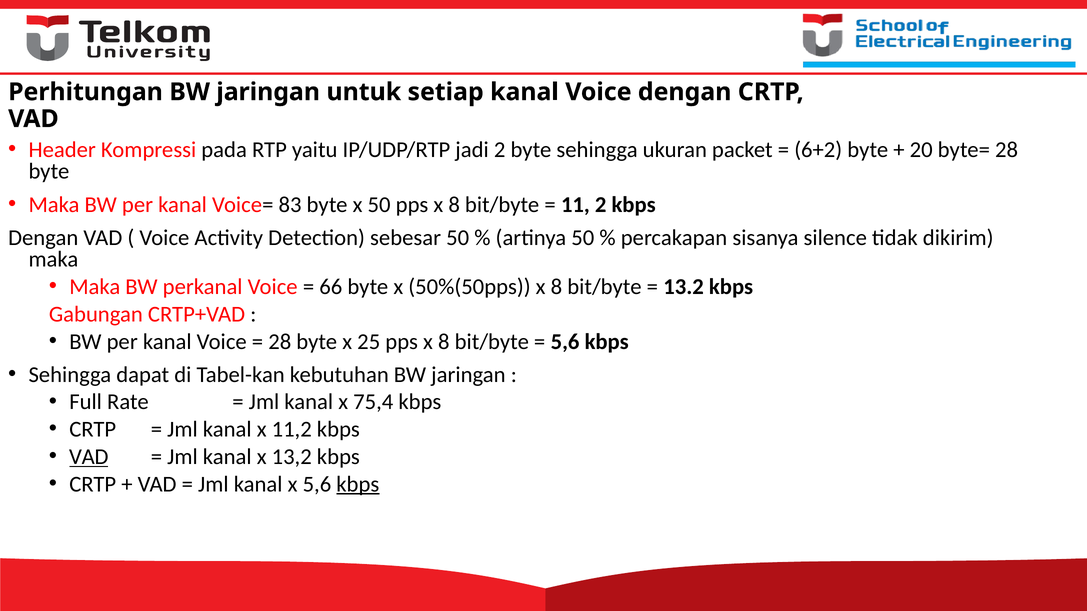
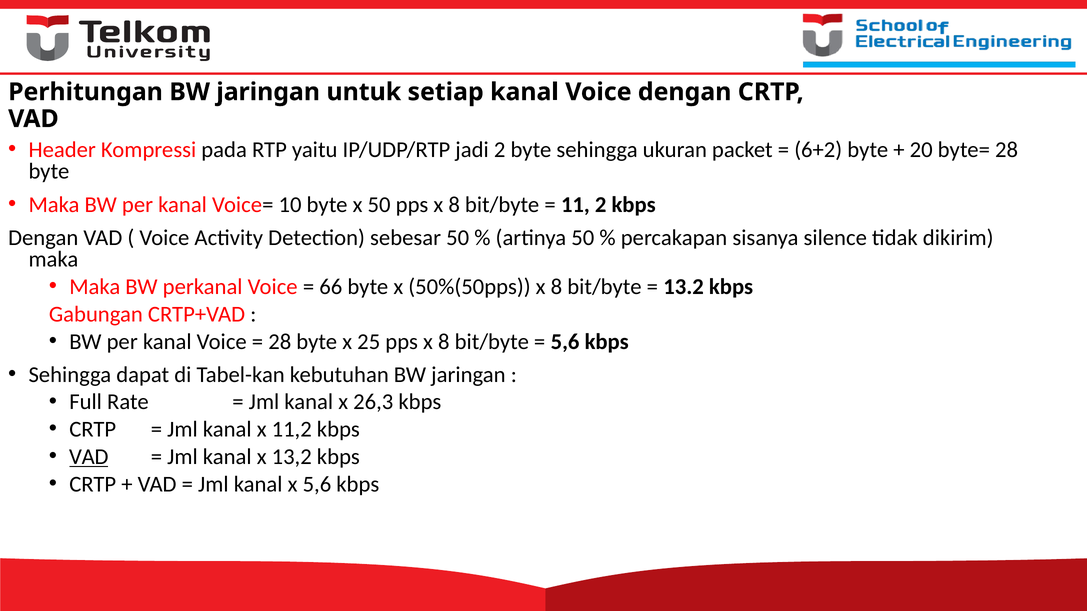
83: 83 -> 10 (290, 205)
75,4: 75,4 -> 26,3 (373, 402)
kbps underline: present -> none (358, 485)
